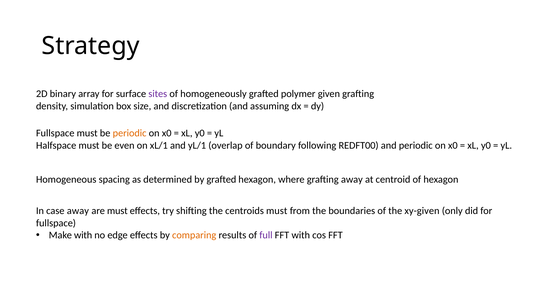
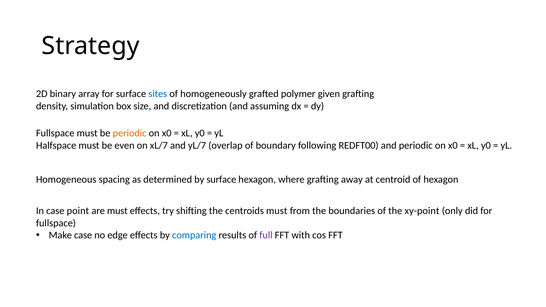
sites colour: purple -> blue (158, 94)
xL/1: xL/1 -> xL/7 (159, 145)
yL/1: yL/1 -> yL/7 (197, 145)
by grafted: grafted -> surface (221, 180)
case away: away -> point (78, 211)
xy-given: xy-given -> xy-point (422, 211)
Make with: with -> case (83, 235)
comparing colour: orange -> blue (194, 235)
